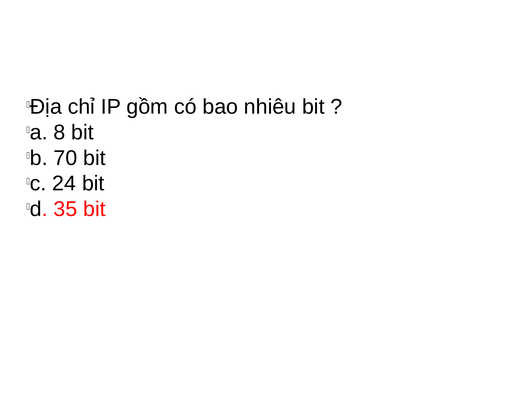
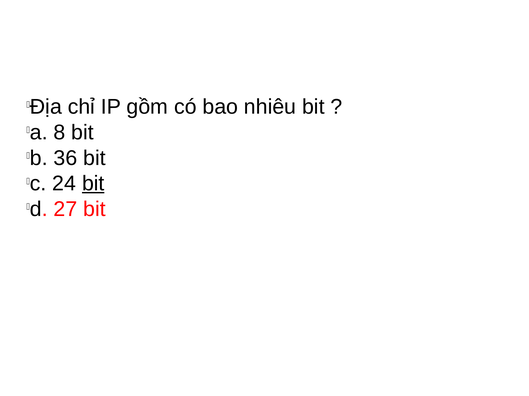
70: 70 -> 36 (65, 158)
bit underline: none -> present (93, 184)
35: 35 -> 27 (65, 210)
